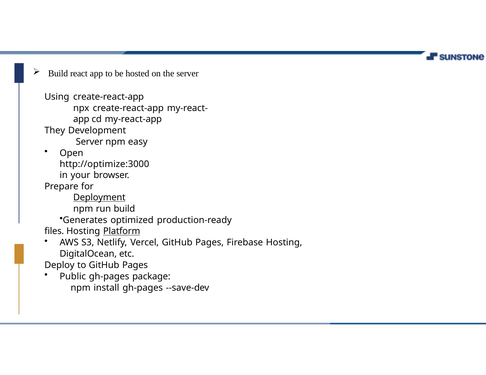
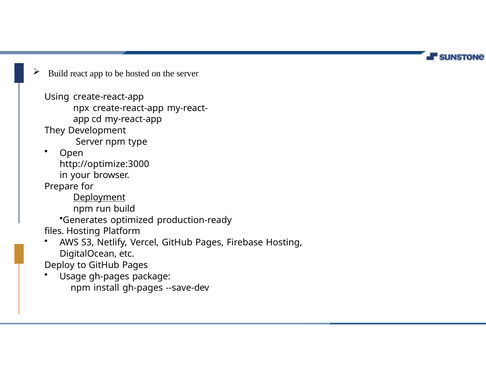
easy: easy -> type (138, 142)
Platform underline: present -> none (122, 232)
Public: Public -> Usage (73, 277)
